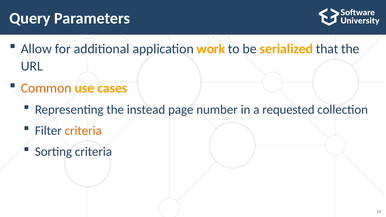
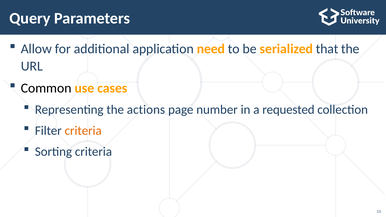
work: work -> need (211, 49)
Common colour: orange -> black (46, 88)
instead: instead -> actions (146, 110)
